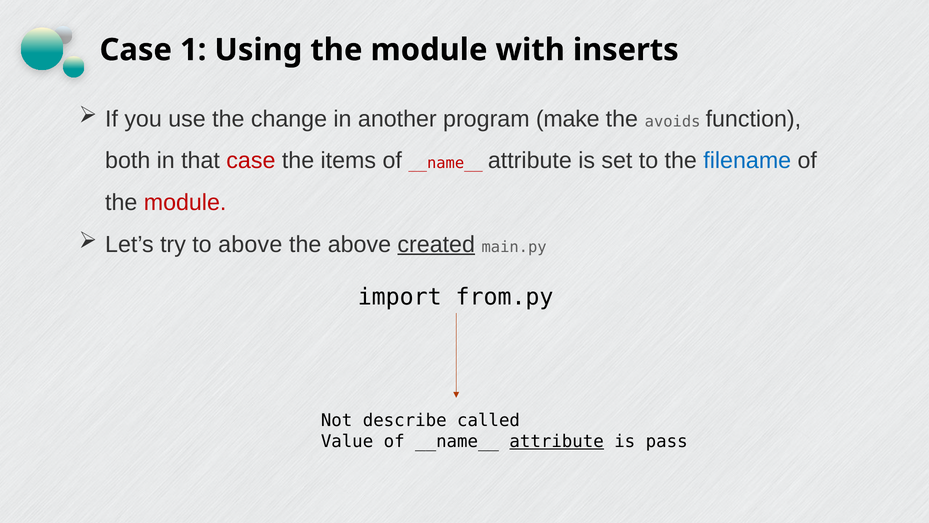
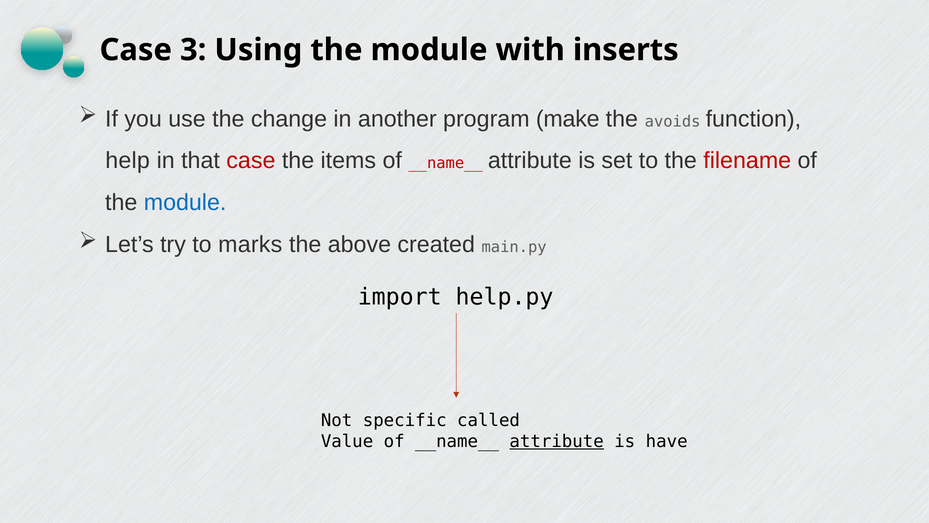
1: 1 -> 3 (193, 50)
both: both -> help (128, 161)
filename colour: blue -> red (747, 161)
module colour: red -> blue (185, 202)
to above: above -> marks (250, 244)
created underline: present -> none (436, 244)
from.py: from.py -> help.py (505, 297)
describe: describe -> specific (405, 420)
pass: pass -> have (667, 441)
